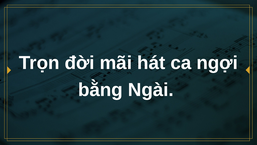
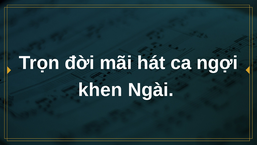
bằng: bằng -> khen (100, 90)
